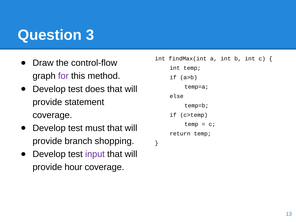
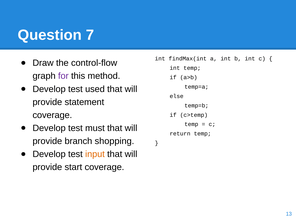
3: 3 -> 7 (90, 35)
does: does -> used (95, 89)
input colour: purple -> orange (95, 154)
hour: hour -> start (73, 167)
